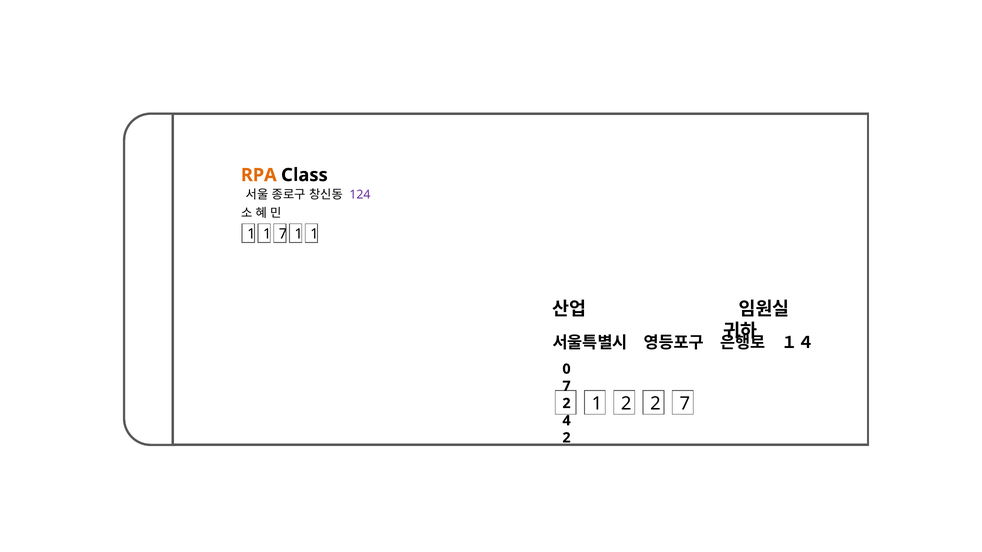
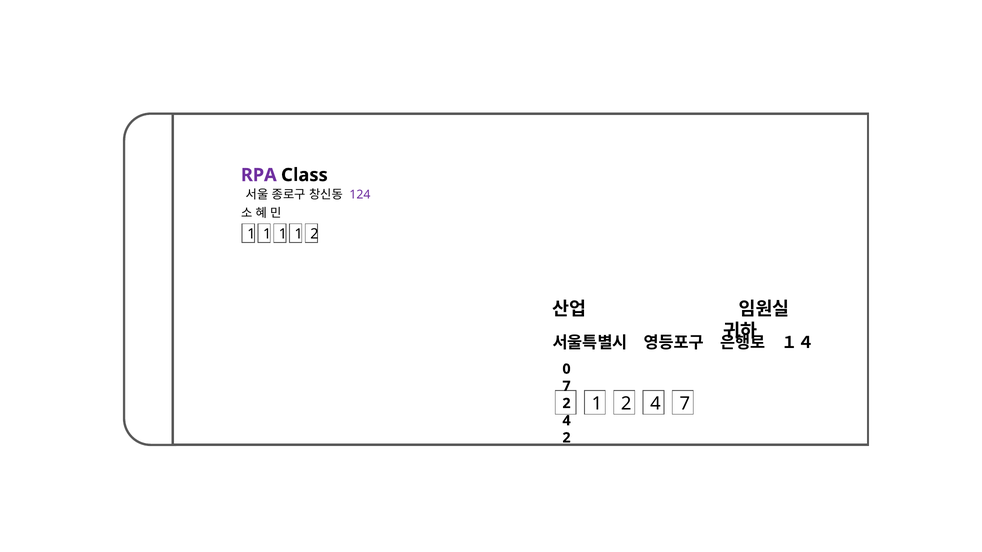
RPA colour: orange -> purple (259, 175)
7: 7 -> 1 (283, 234)
1: 1 -> 2 (314, 234)
1 2 2: 2 -> 4 (655, 404)
